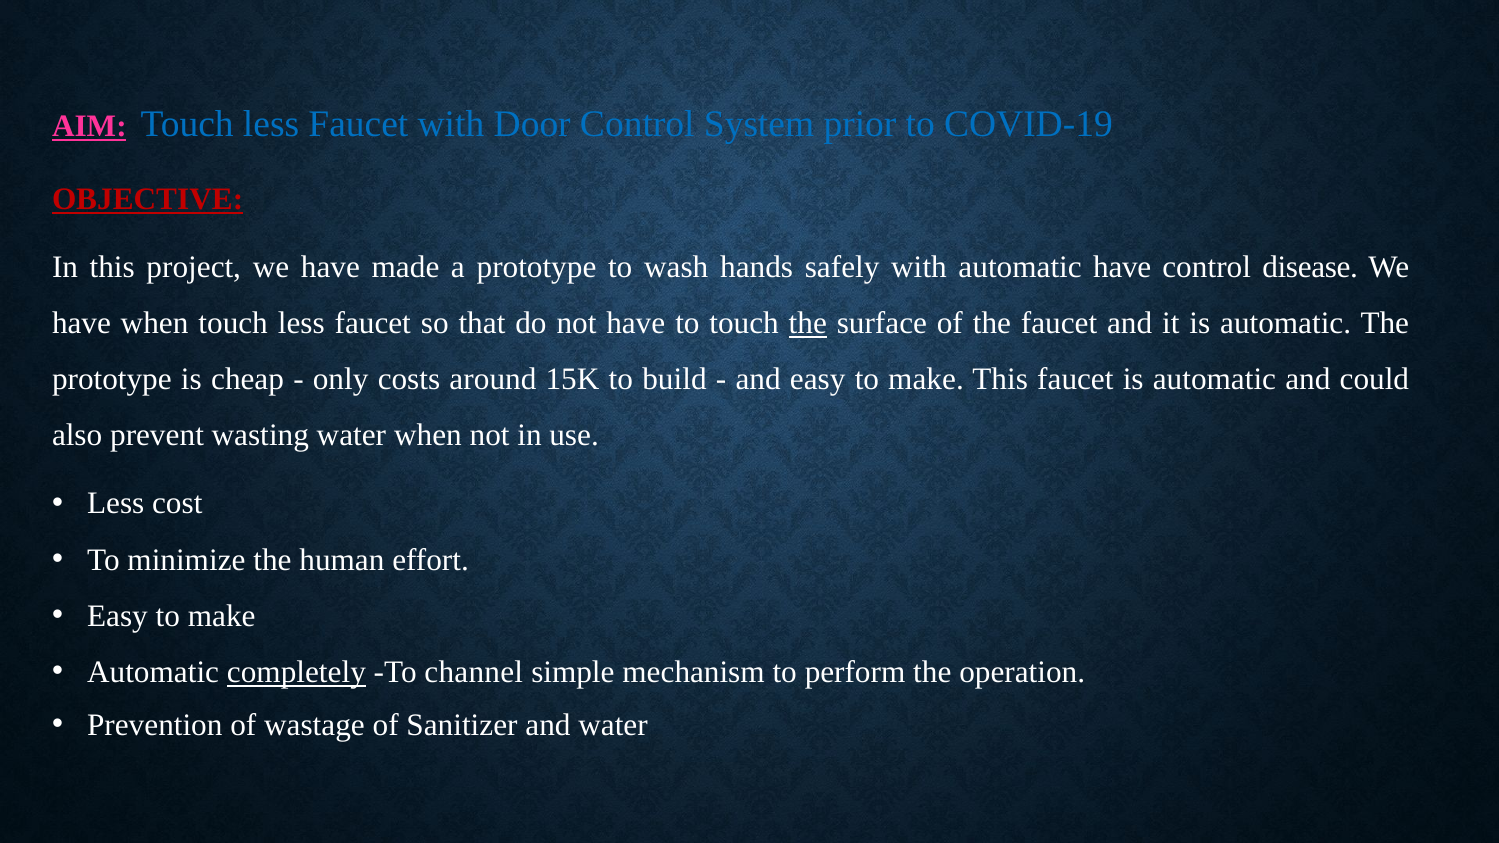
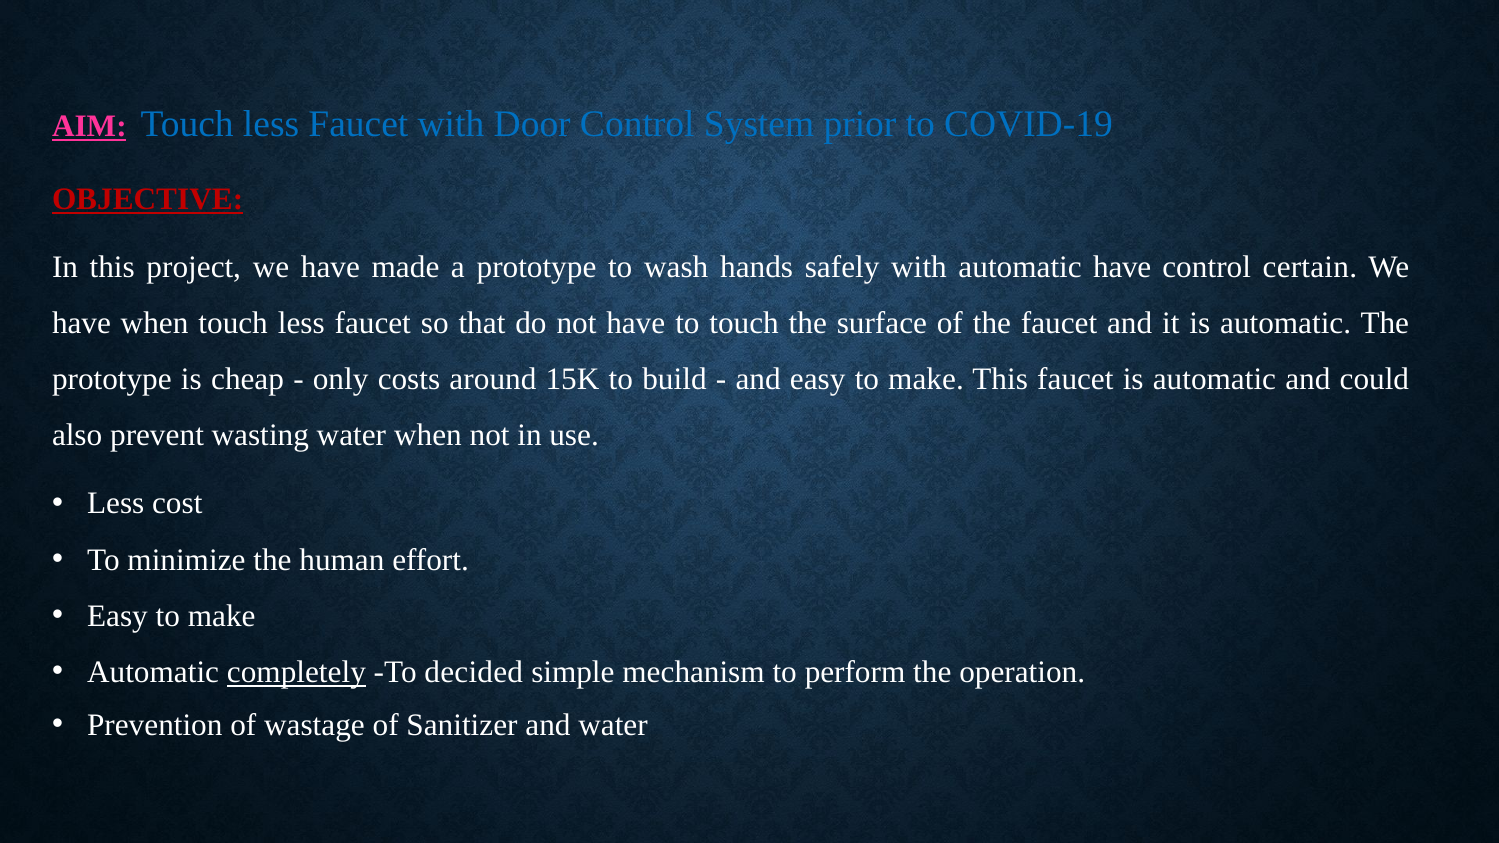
disease: disease -> certain (1310, 267)
the underline: present -> none (808, 323)
channel: channel -> decided (474, 672)
